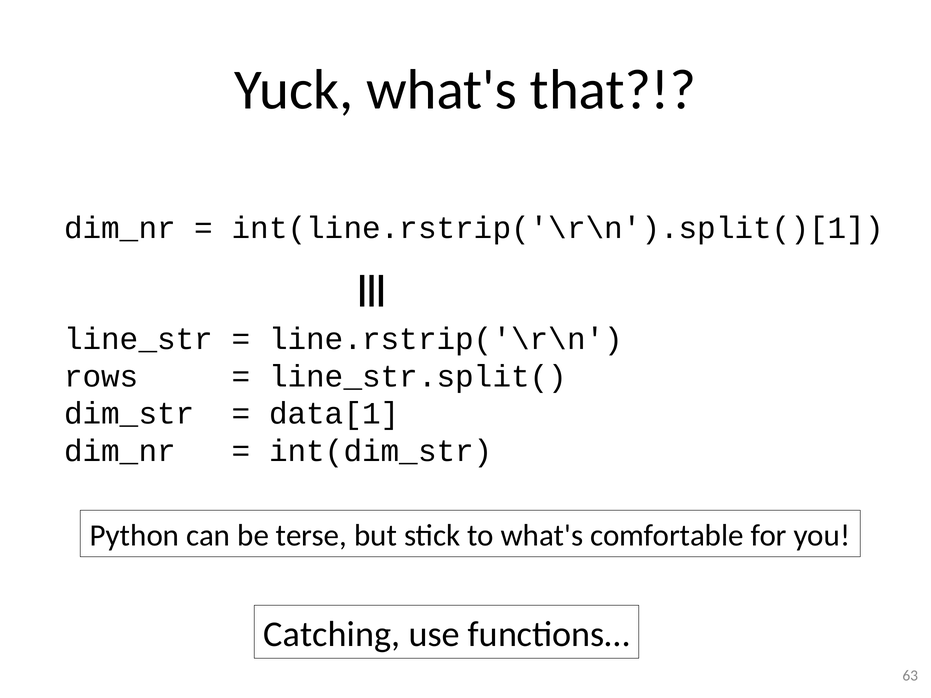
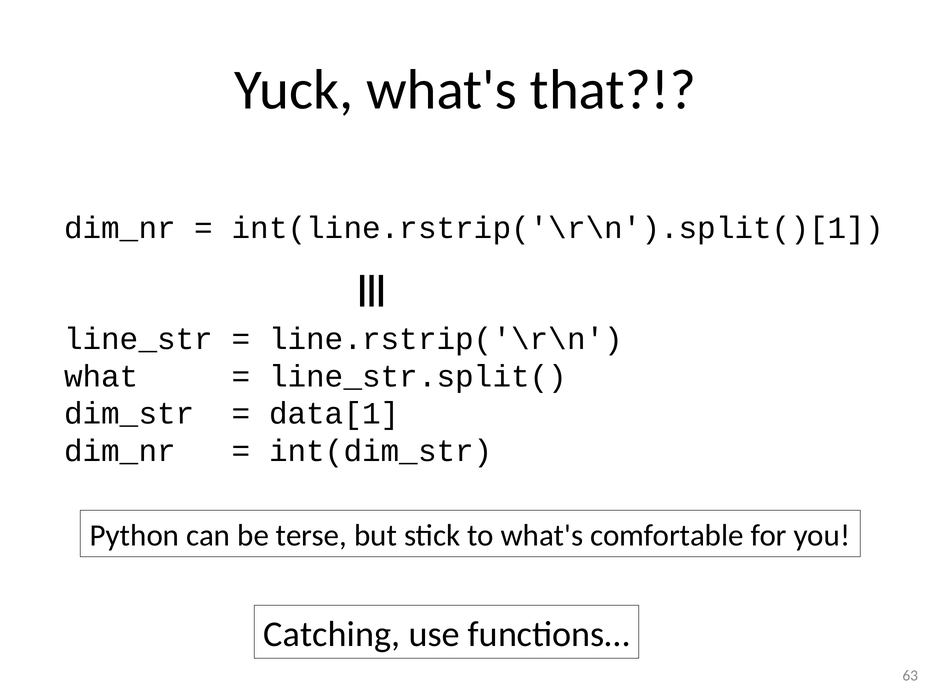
rows: rows -> what (101, 377)
